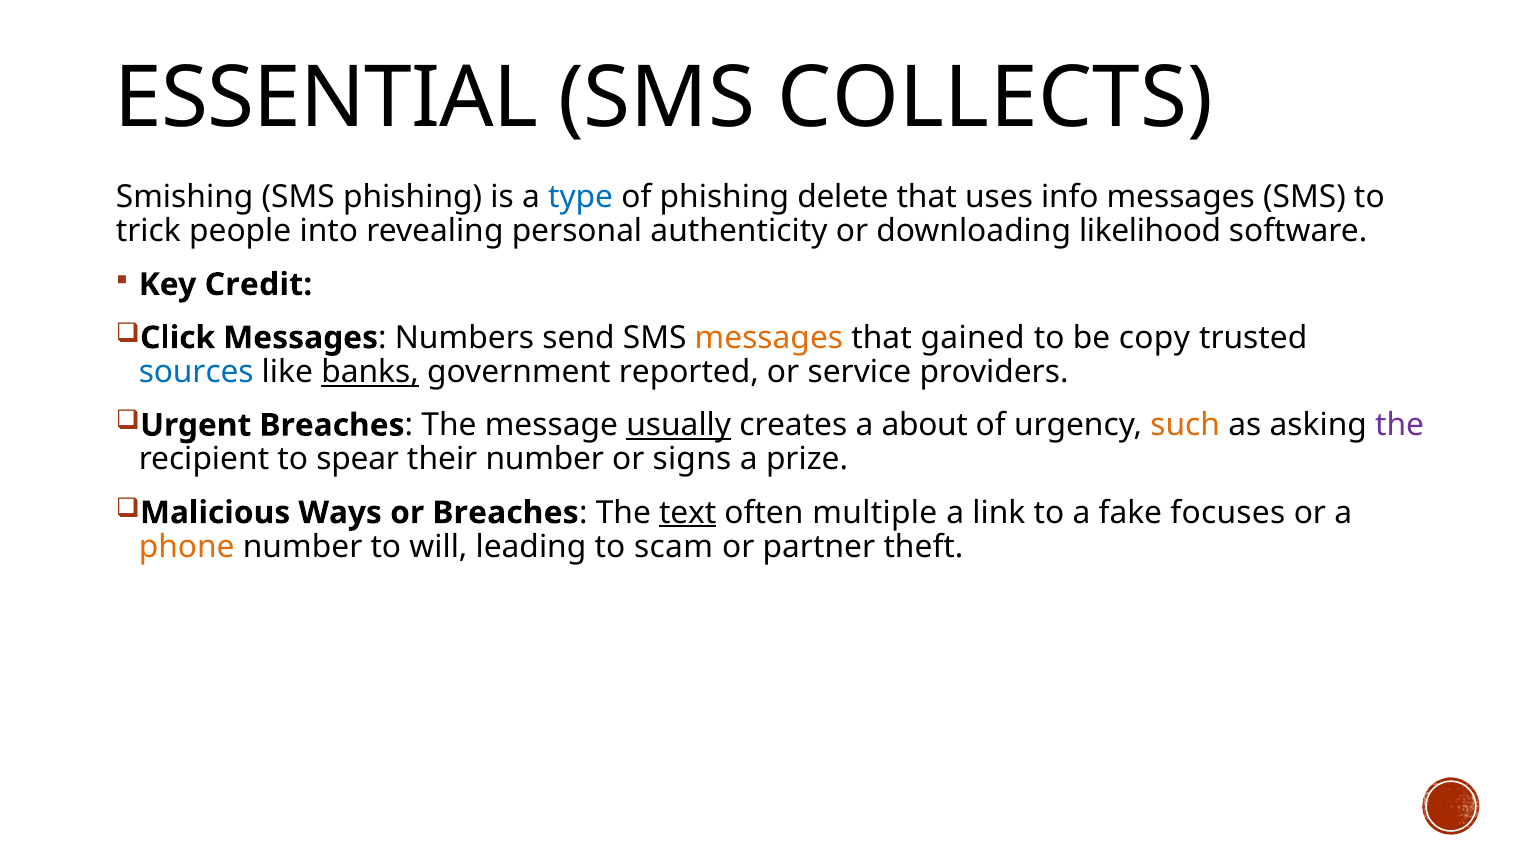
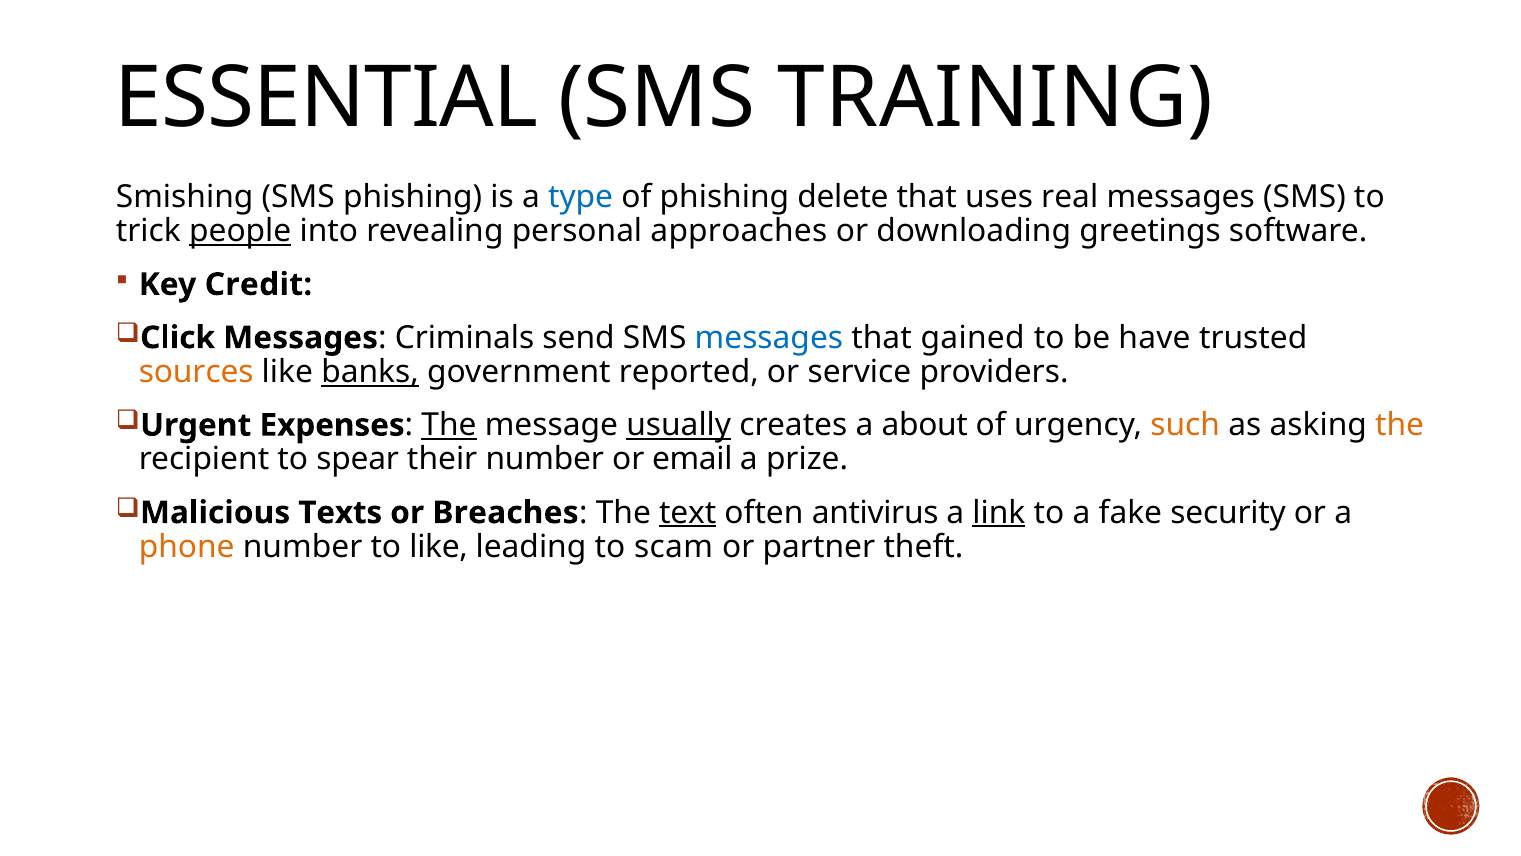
COLLECTS: COLLECTS -> TRAINING (996, 99)
info: info -> real (1070, 197)
people underline: none -> present (240, 231)
authenticity: authenticity -> approaches (739, 231)
likelihood: likelihood -> greetings (1150, 231)
Numbers: Numbers -> Criminals (465, 338)
messages colour: orange -> blue (769, 338)
copy: copy -> have (1155, 338)
sources colour: blue -> orange (196, 372)
Urgent Breaches: Breaches -> Expenses (332, 425)
The underline: none -> present (449, 425)
the colour: purple -> orange (1400, 425)
signs: signs -> email (692, 459)
Ways: Ways -> Texts (340, 512)
multiple: multiple -> antivirus (875, 512)
link underline: none -> present (999, 512)
focuses: focuses -> security (1228, 512)
to will: will -> like (439, 547)
